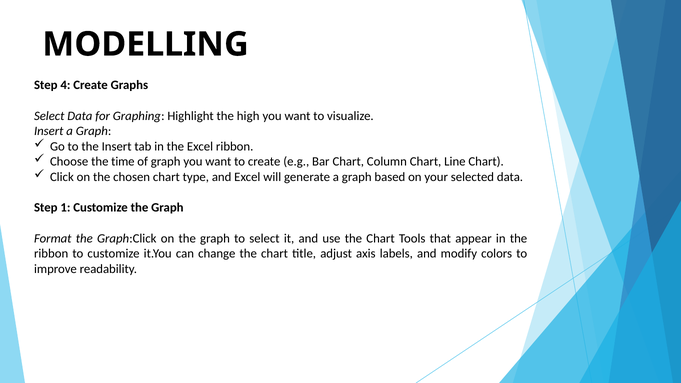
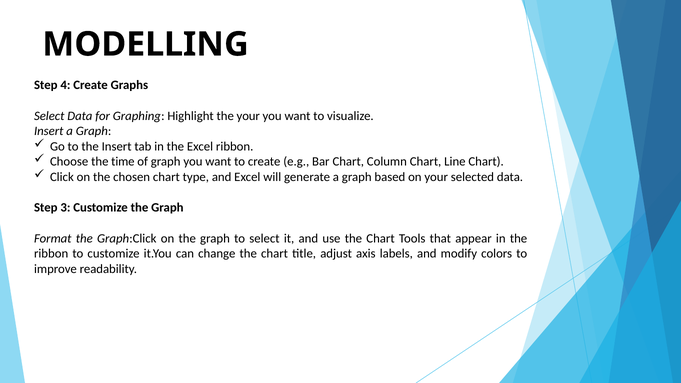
the high: high -> your (248, 116)
1: 1 -> 3 (65, 208)
